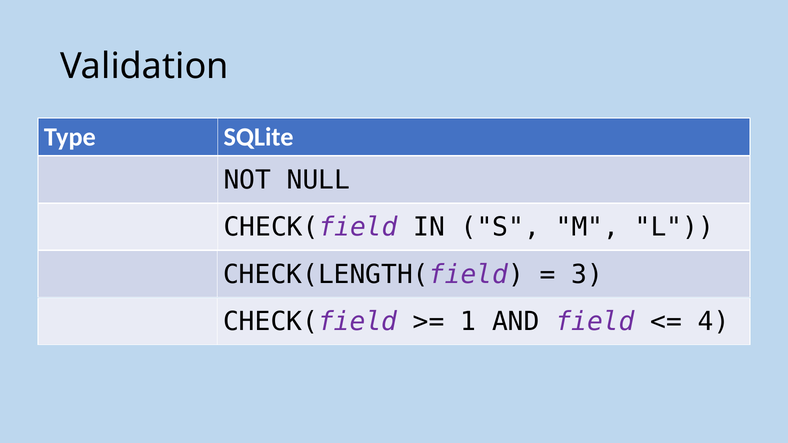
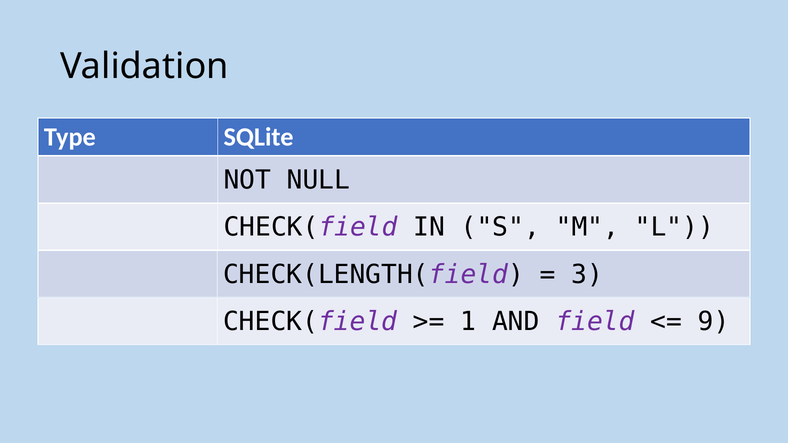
4: 4 -> 9 (714, 322)
